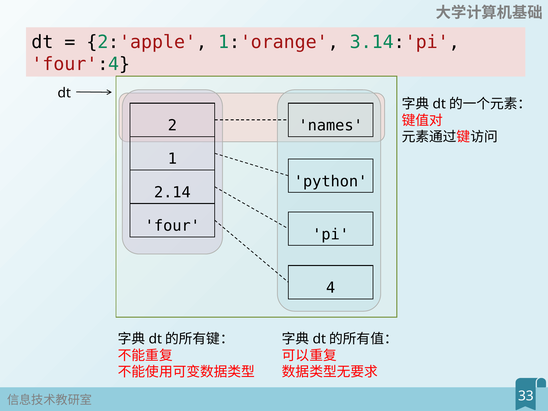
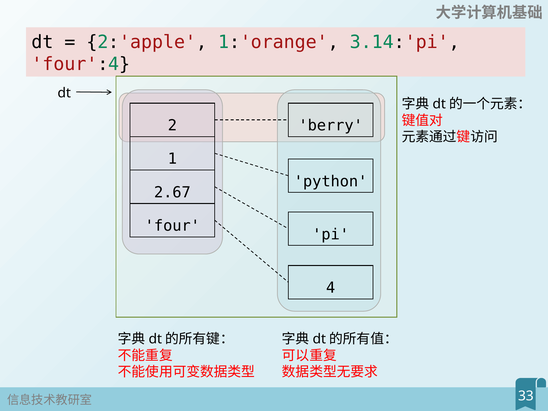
names: names -> berry (331, 126)
2.14: 2.14 -> 2.67 (172, 192)
